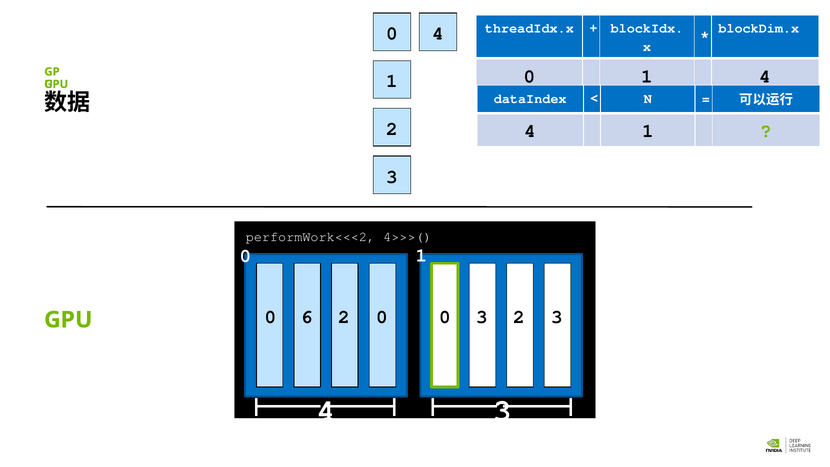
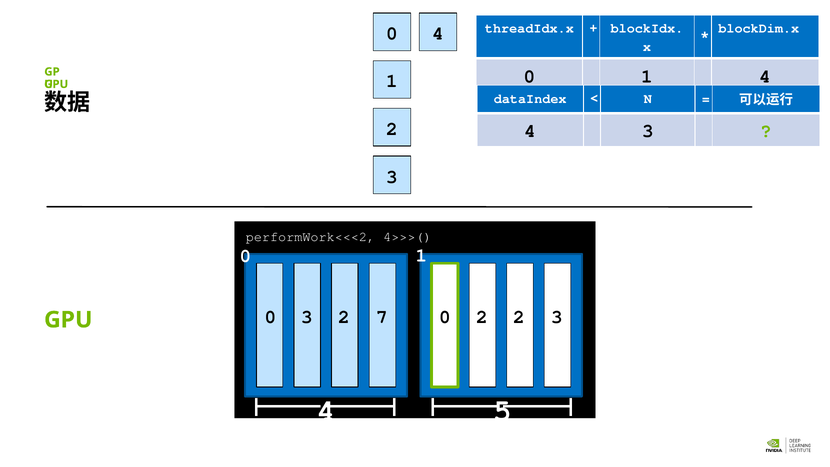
4 1: 1 -> 3 (648, 131)
0 6: 6 -> 3 (307, 317)
2 0: 0 -> 7 (382, 317)
0 3: 3 -> 2 (482, 317)
4 3: 3 -> 5 (502, 410)
